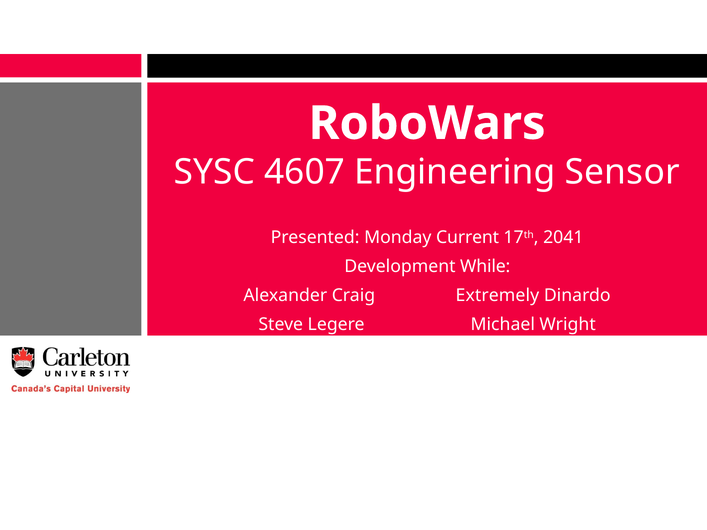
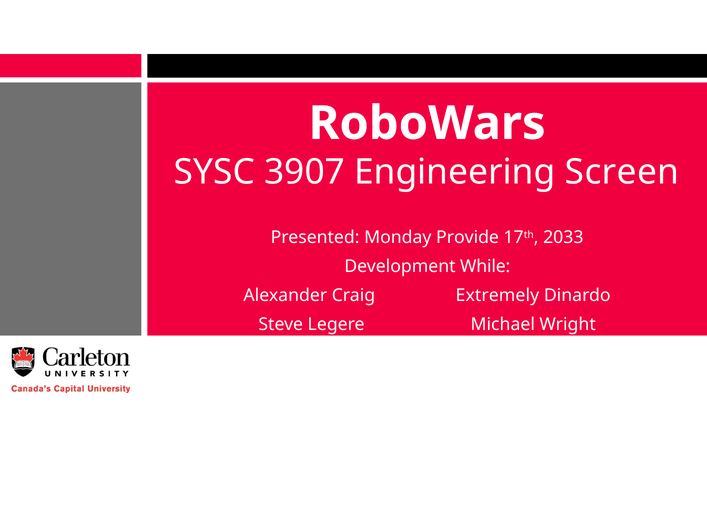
4607: 4607 -> 3907 (305, 172)
Sensor: Sensor -> Screen (622, 172)
Current: Current -> Provide (468, 238)
2041: 2041 -> 2033 (563, 238)
